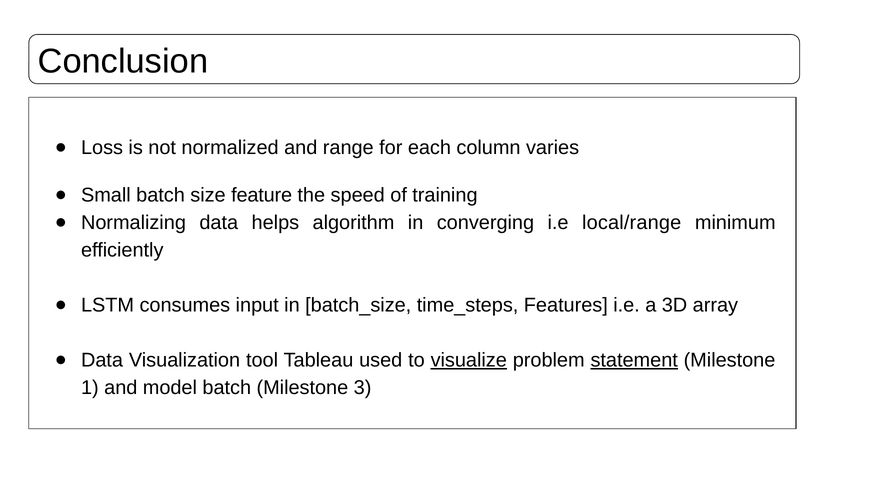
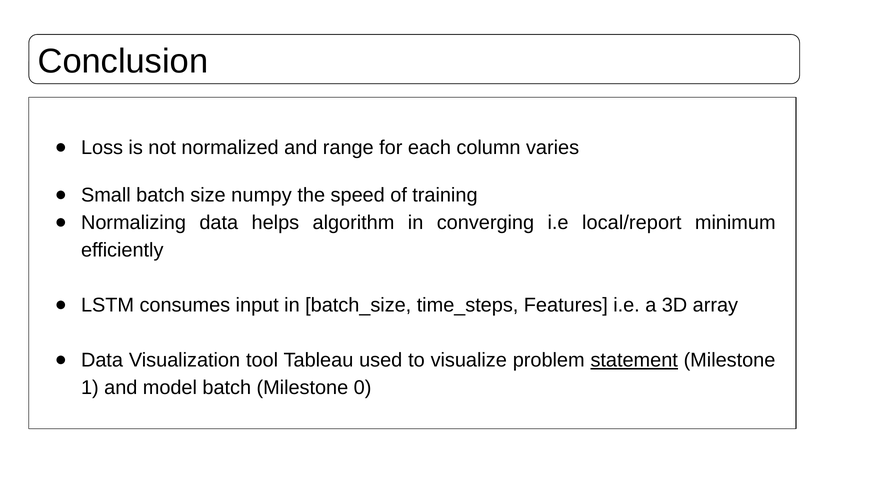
feature: feature -> numpy (261, 196)
local/range: local/range -> local/report (632, 223)
visualize underline: present -> none (469, 360)
3: 3 -> 0 (363, 388)
